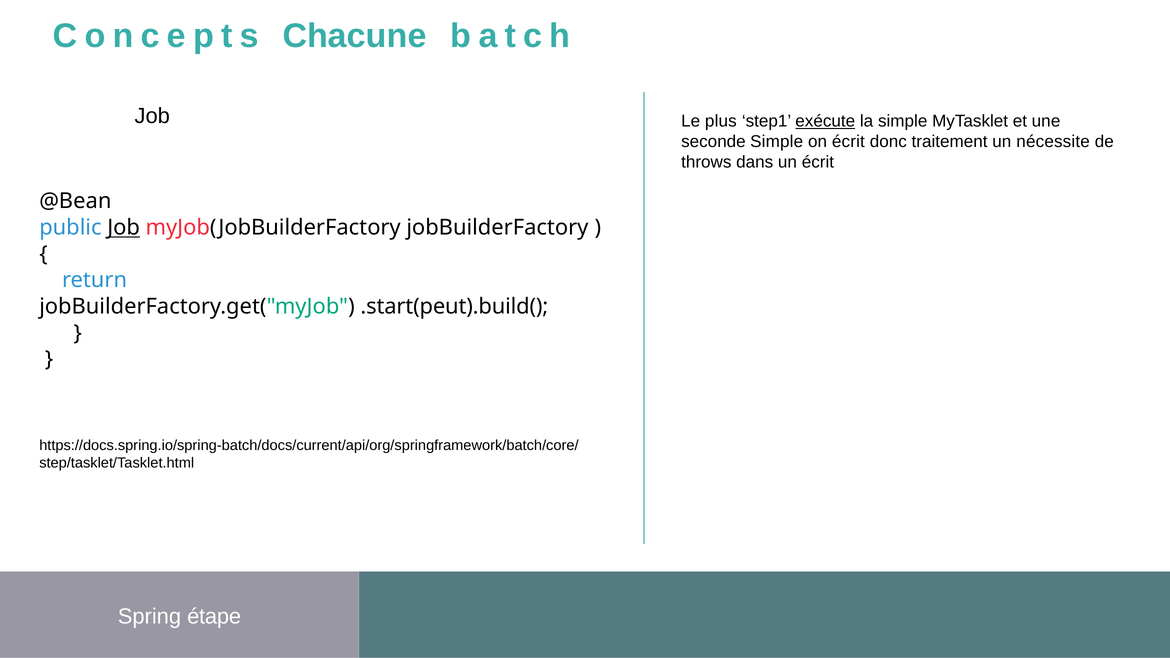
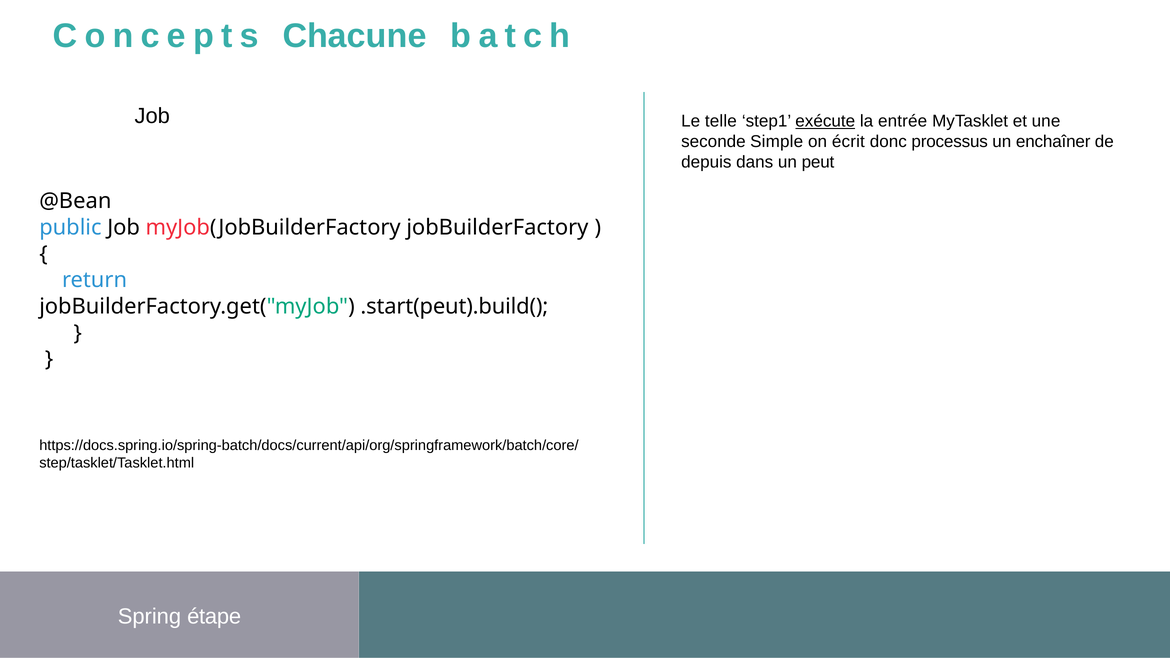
plus: plus -> telle (721, 121)
la simple: simple -> entrée (903, 121)
traitement: traitement -> processus (950, 142)
nécessite: nécessite -> enchaîner (1053, 142)
throws: throws -> depuis (706, 162)
un écrit: écrit -> peut (818, 162)
Job underline: present -> none (124, 228)
